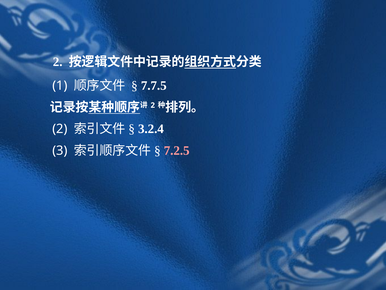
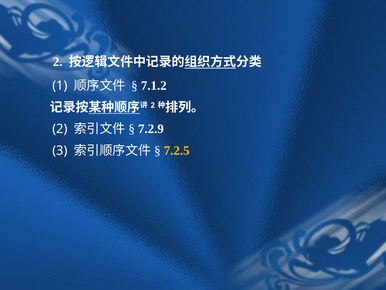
7.7.5: 7.7.5 -> 7.1.2 (154, 86)
3.2.4: 3.2.4 -> 7.2.9 (151, 129)
7.2.5 colour: pink -> yellow (177, 150)
